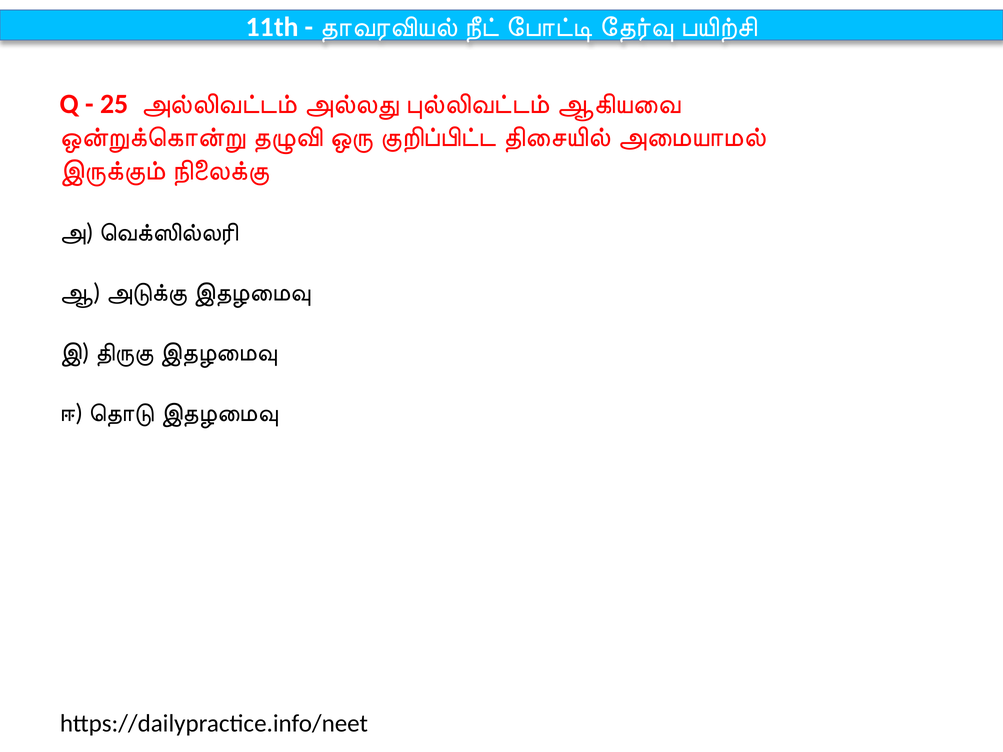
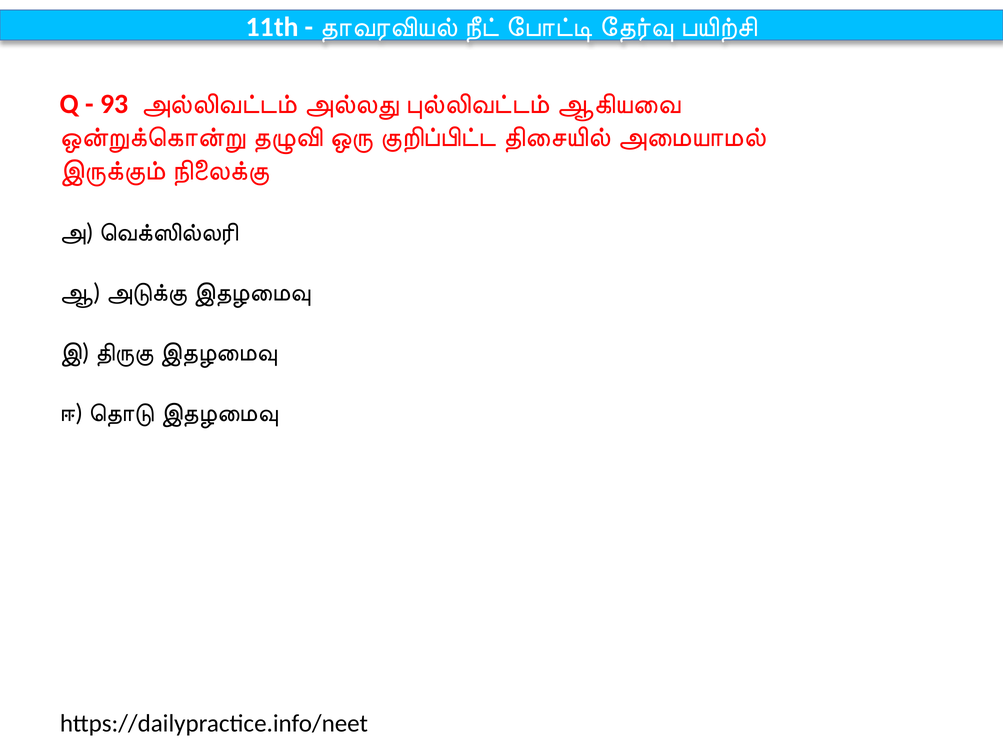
25: 25 -> 93 (114, 104)
